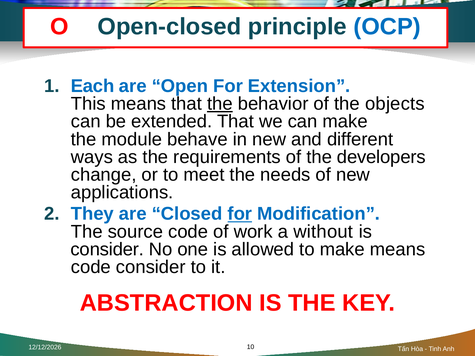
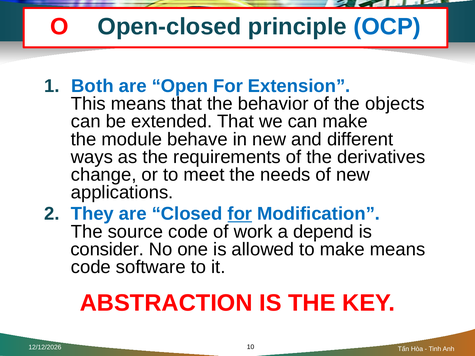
Each: Each -> Both (92, 86)
the underline: present -> none (220, 104)
developers: developers -> derivatives (381, 157)
without: without -> depend (323, 232)
code consider: consider -> software (151, 267)
